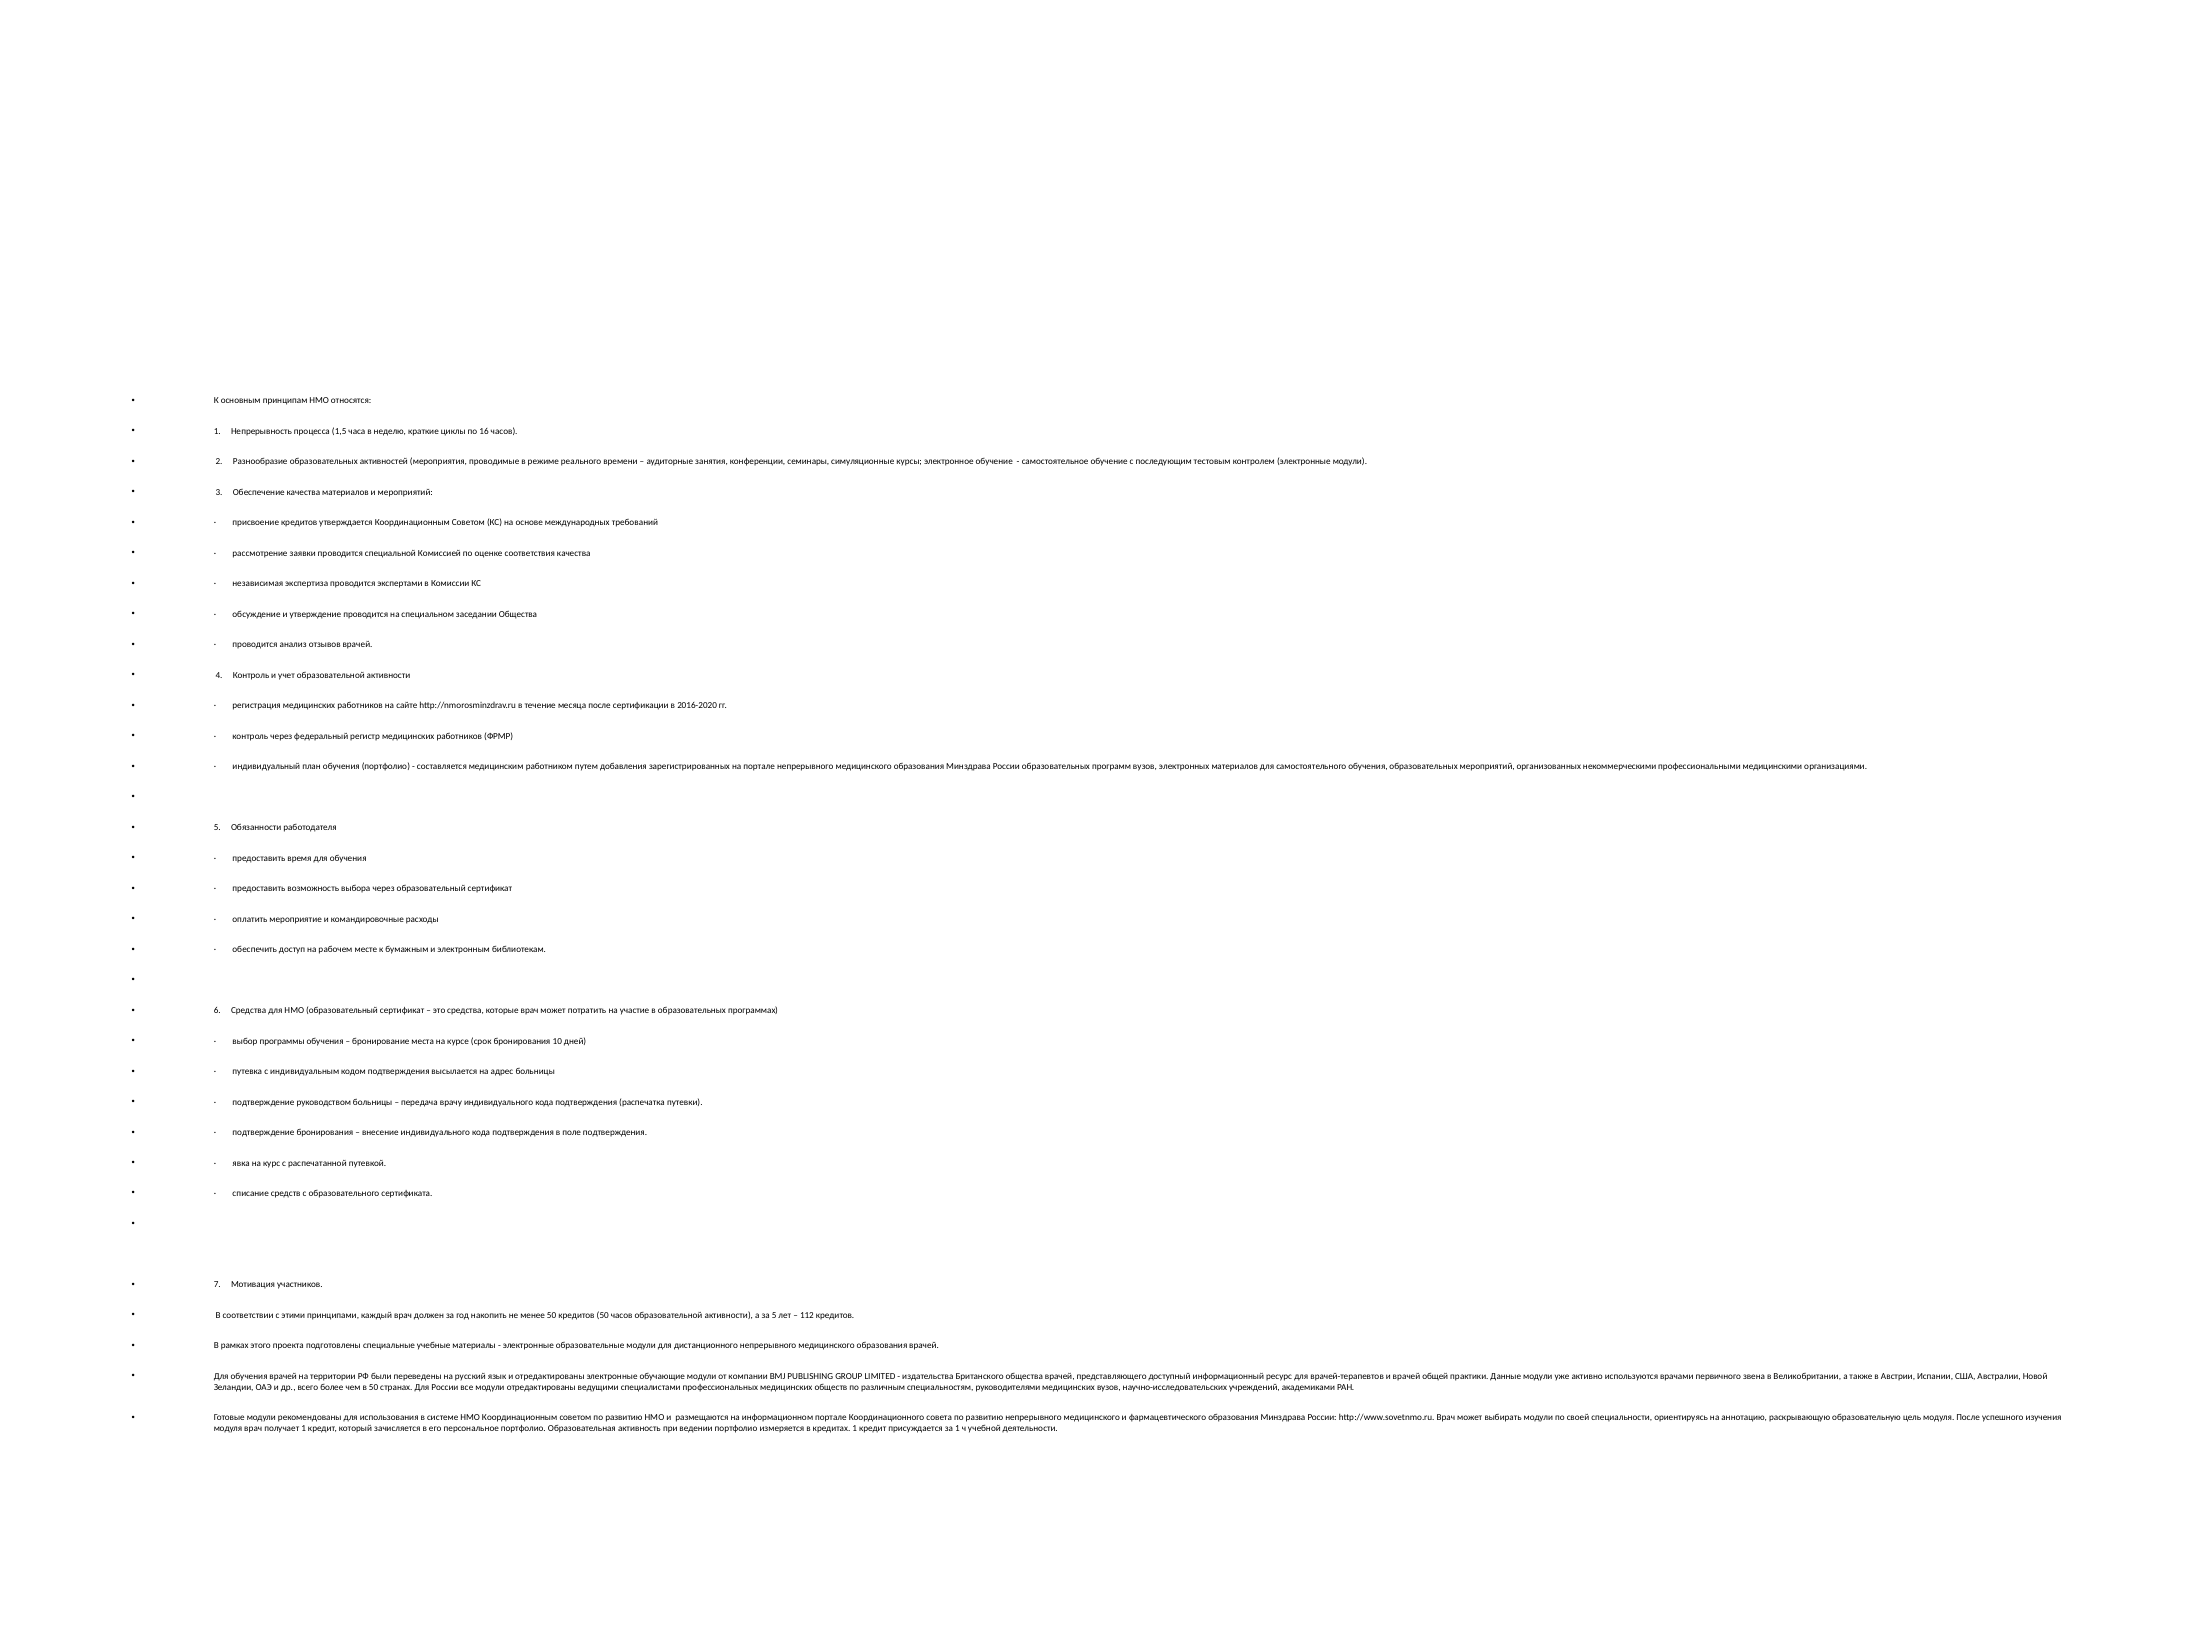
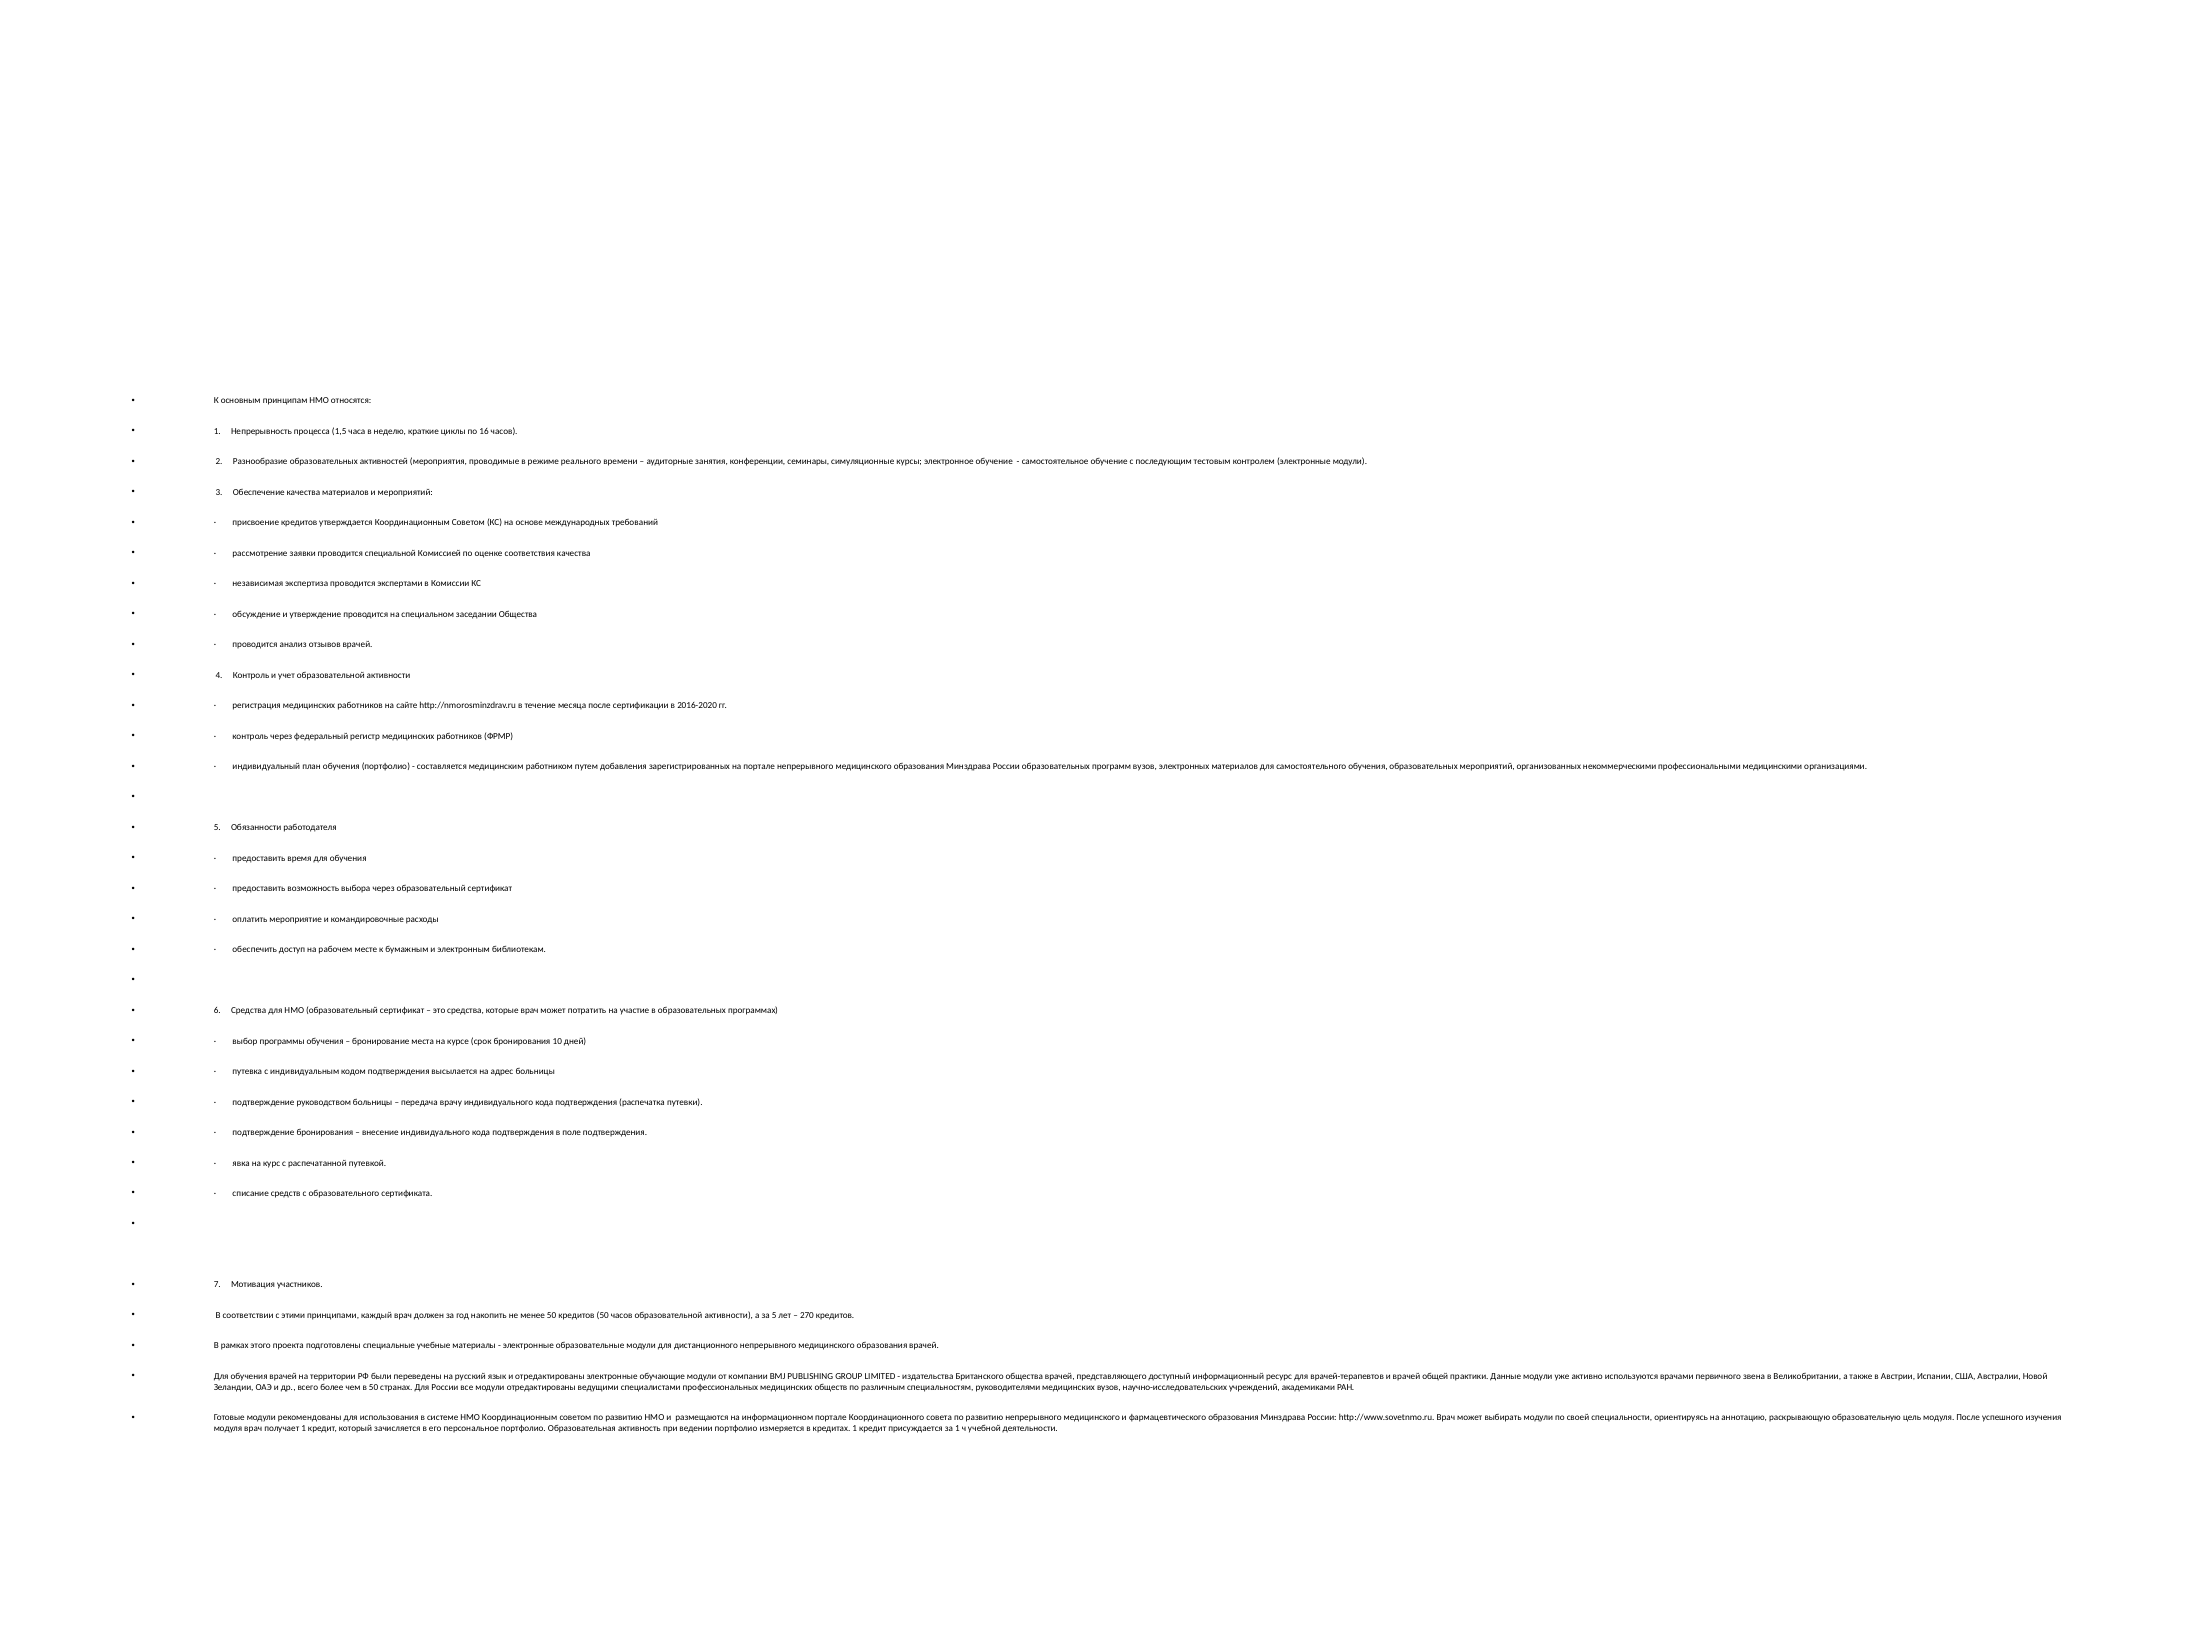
112: 112 -> 270 (807, 1315)
